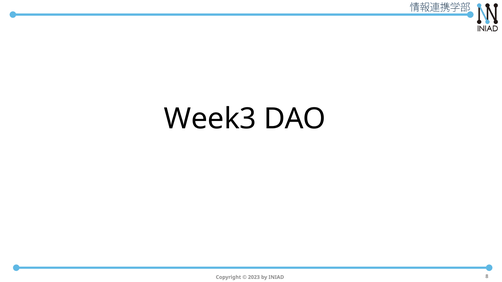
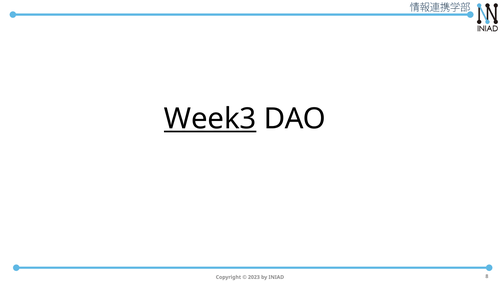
Week3 underline: none -> present (210, 119)
